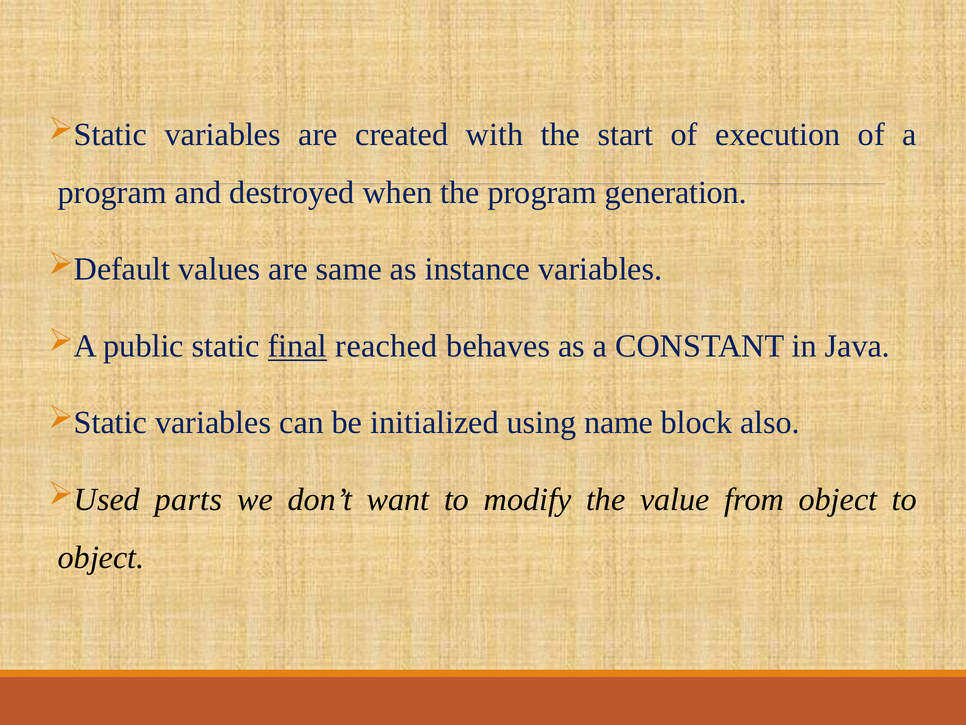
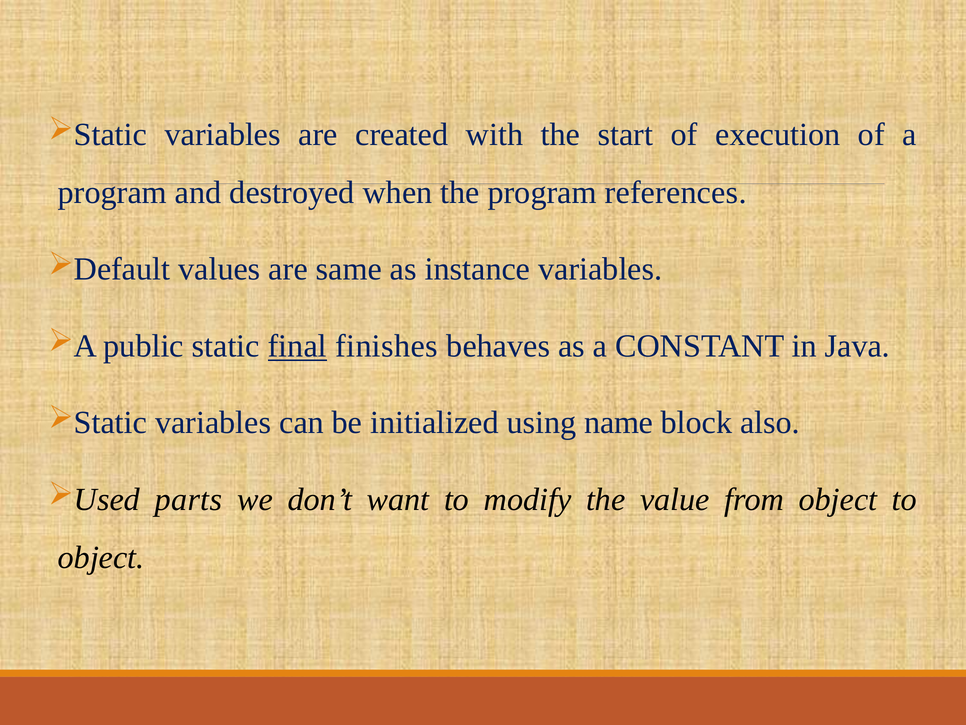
generation: generation -> references (676, 192)
reached: reached -> finishes (386, 346)
